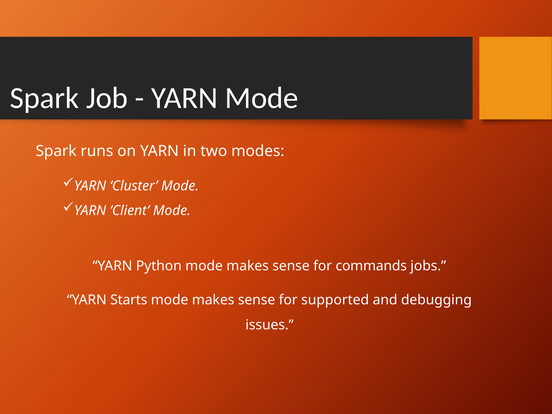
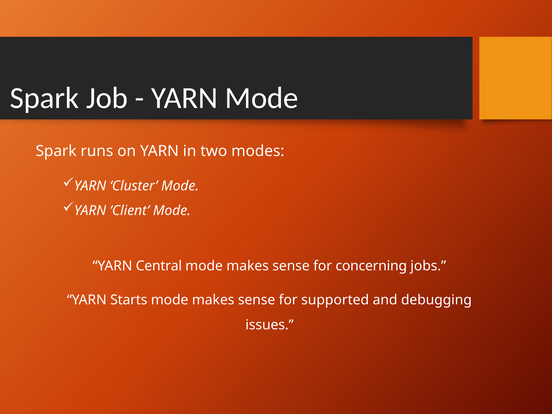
Python: Python -> Central (159, 266)
commands: commands -> concerning (371, 266)
